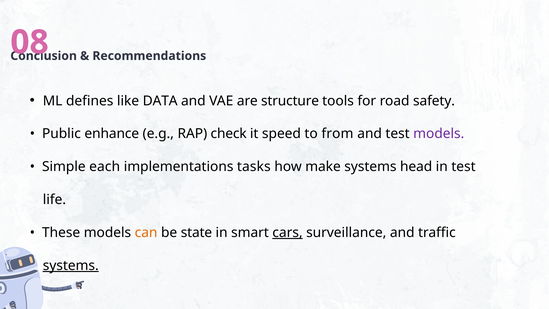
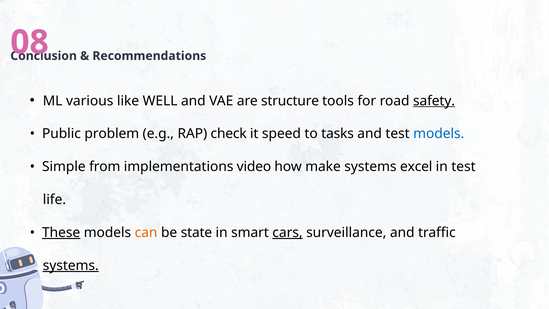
defines: defines -> various (90, 101)
DATA: DATA -> WELL (160, 101)
safety underline: none -> present (434, 101)
enhance: enhance -> problem (112, 134)
from: from -> tasks (338, 134)
models colour: purple -> blue (439, 134)
each: each -> from (105, 167)
tasks: tasks -> video (254, 167)
head: head -> excel (416, 167)
These underline: none -> present (61, 233)
